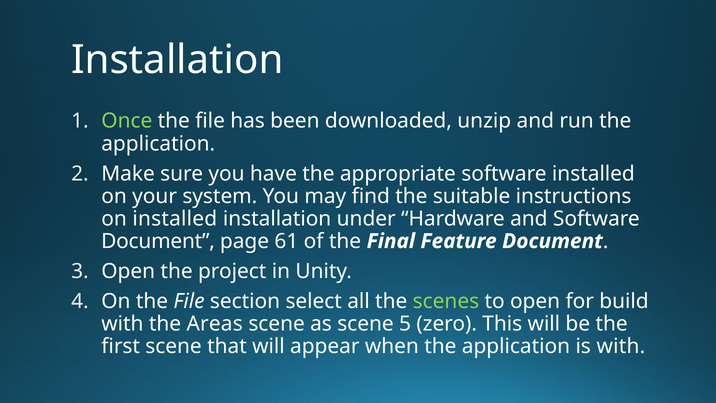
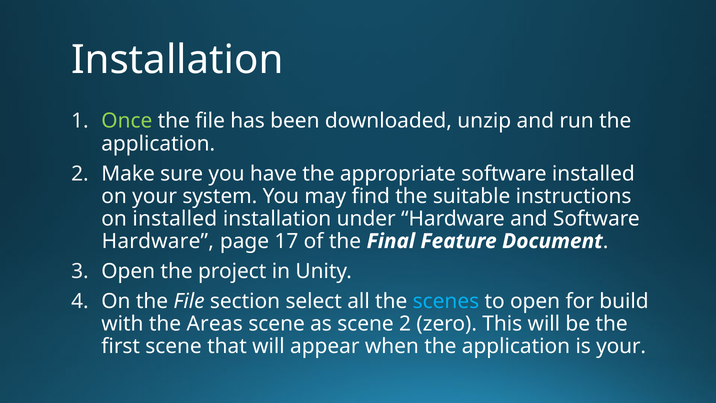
Document: Document -> Hardware (158, 241)
61: 61 -> 17 (286, 241)
scenes colour: light green -> light blue (446, 301)
scene 5: 5 -> 2 (405, 324)
is with: with -> your (621, 346)
